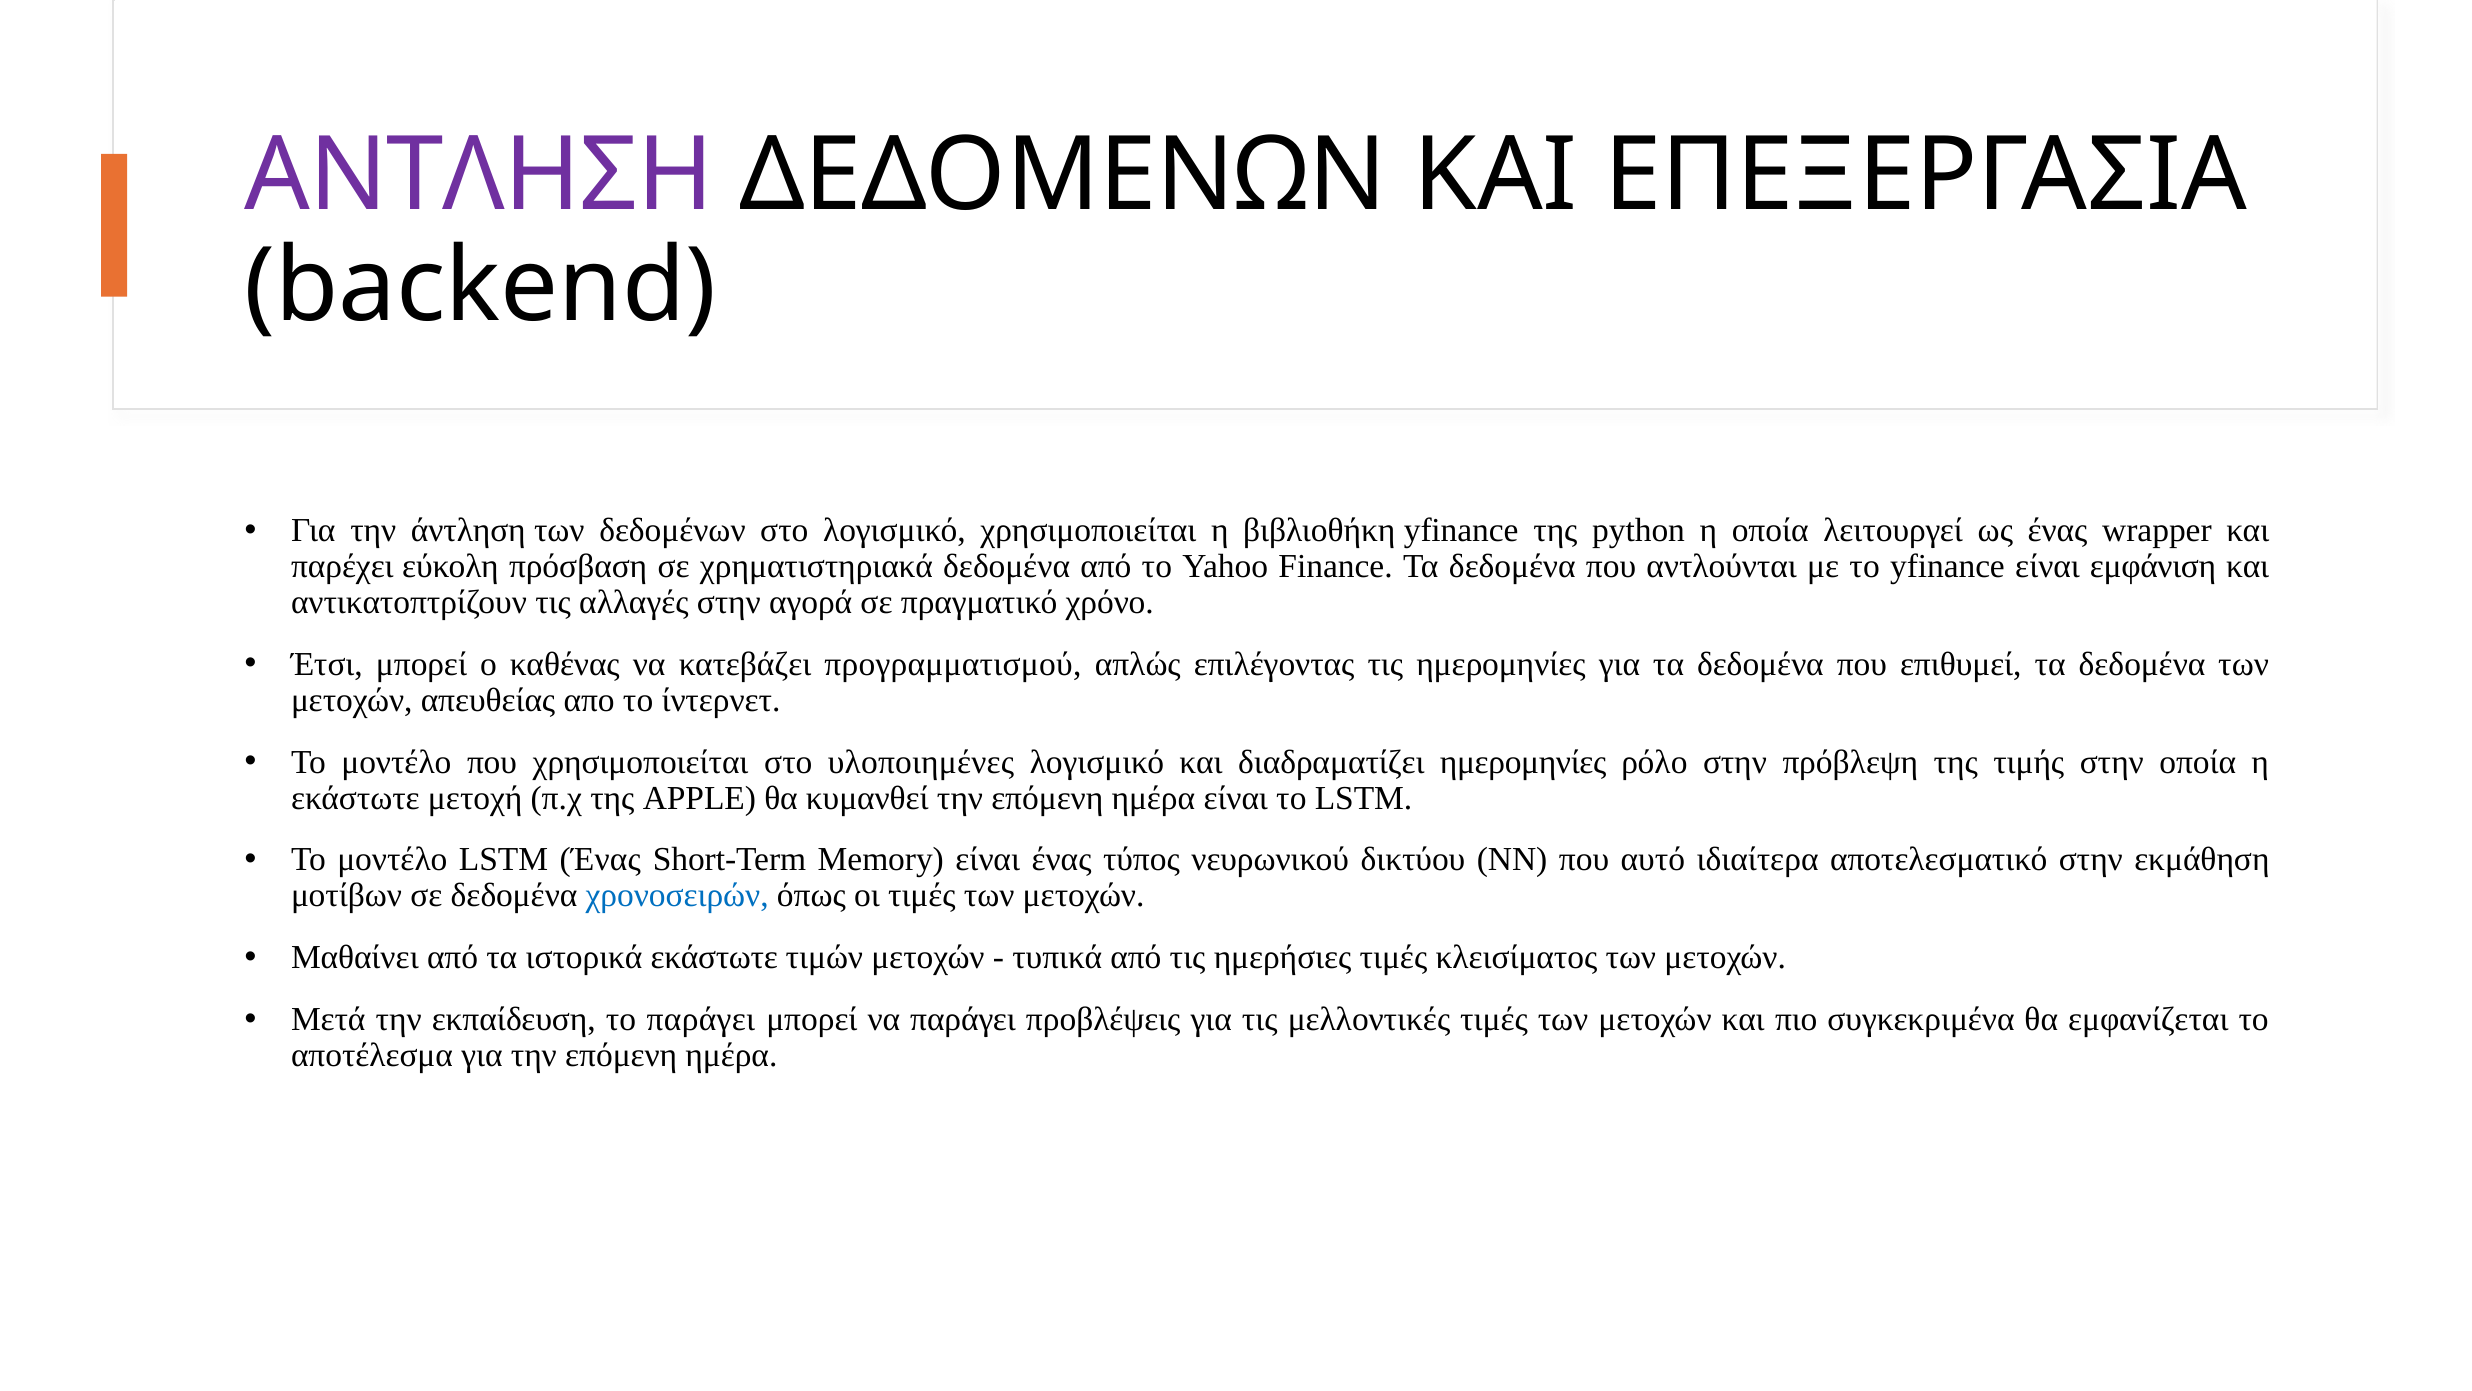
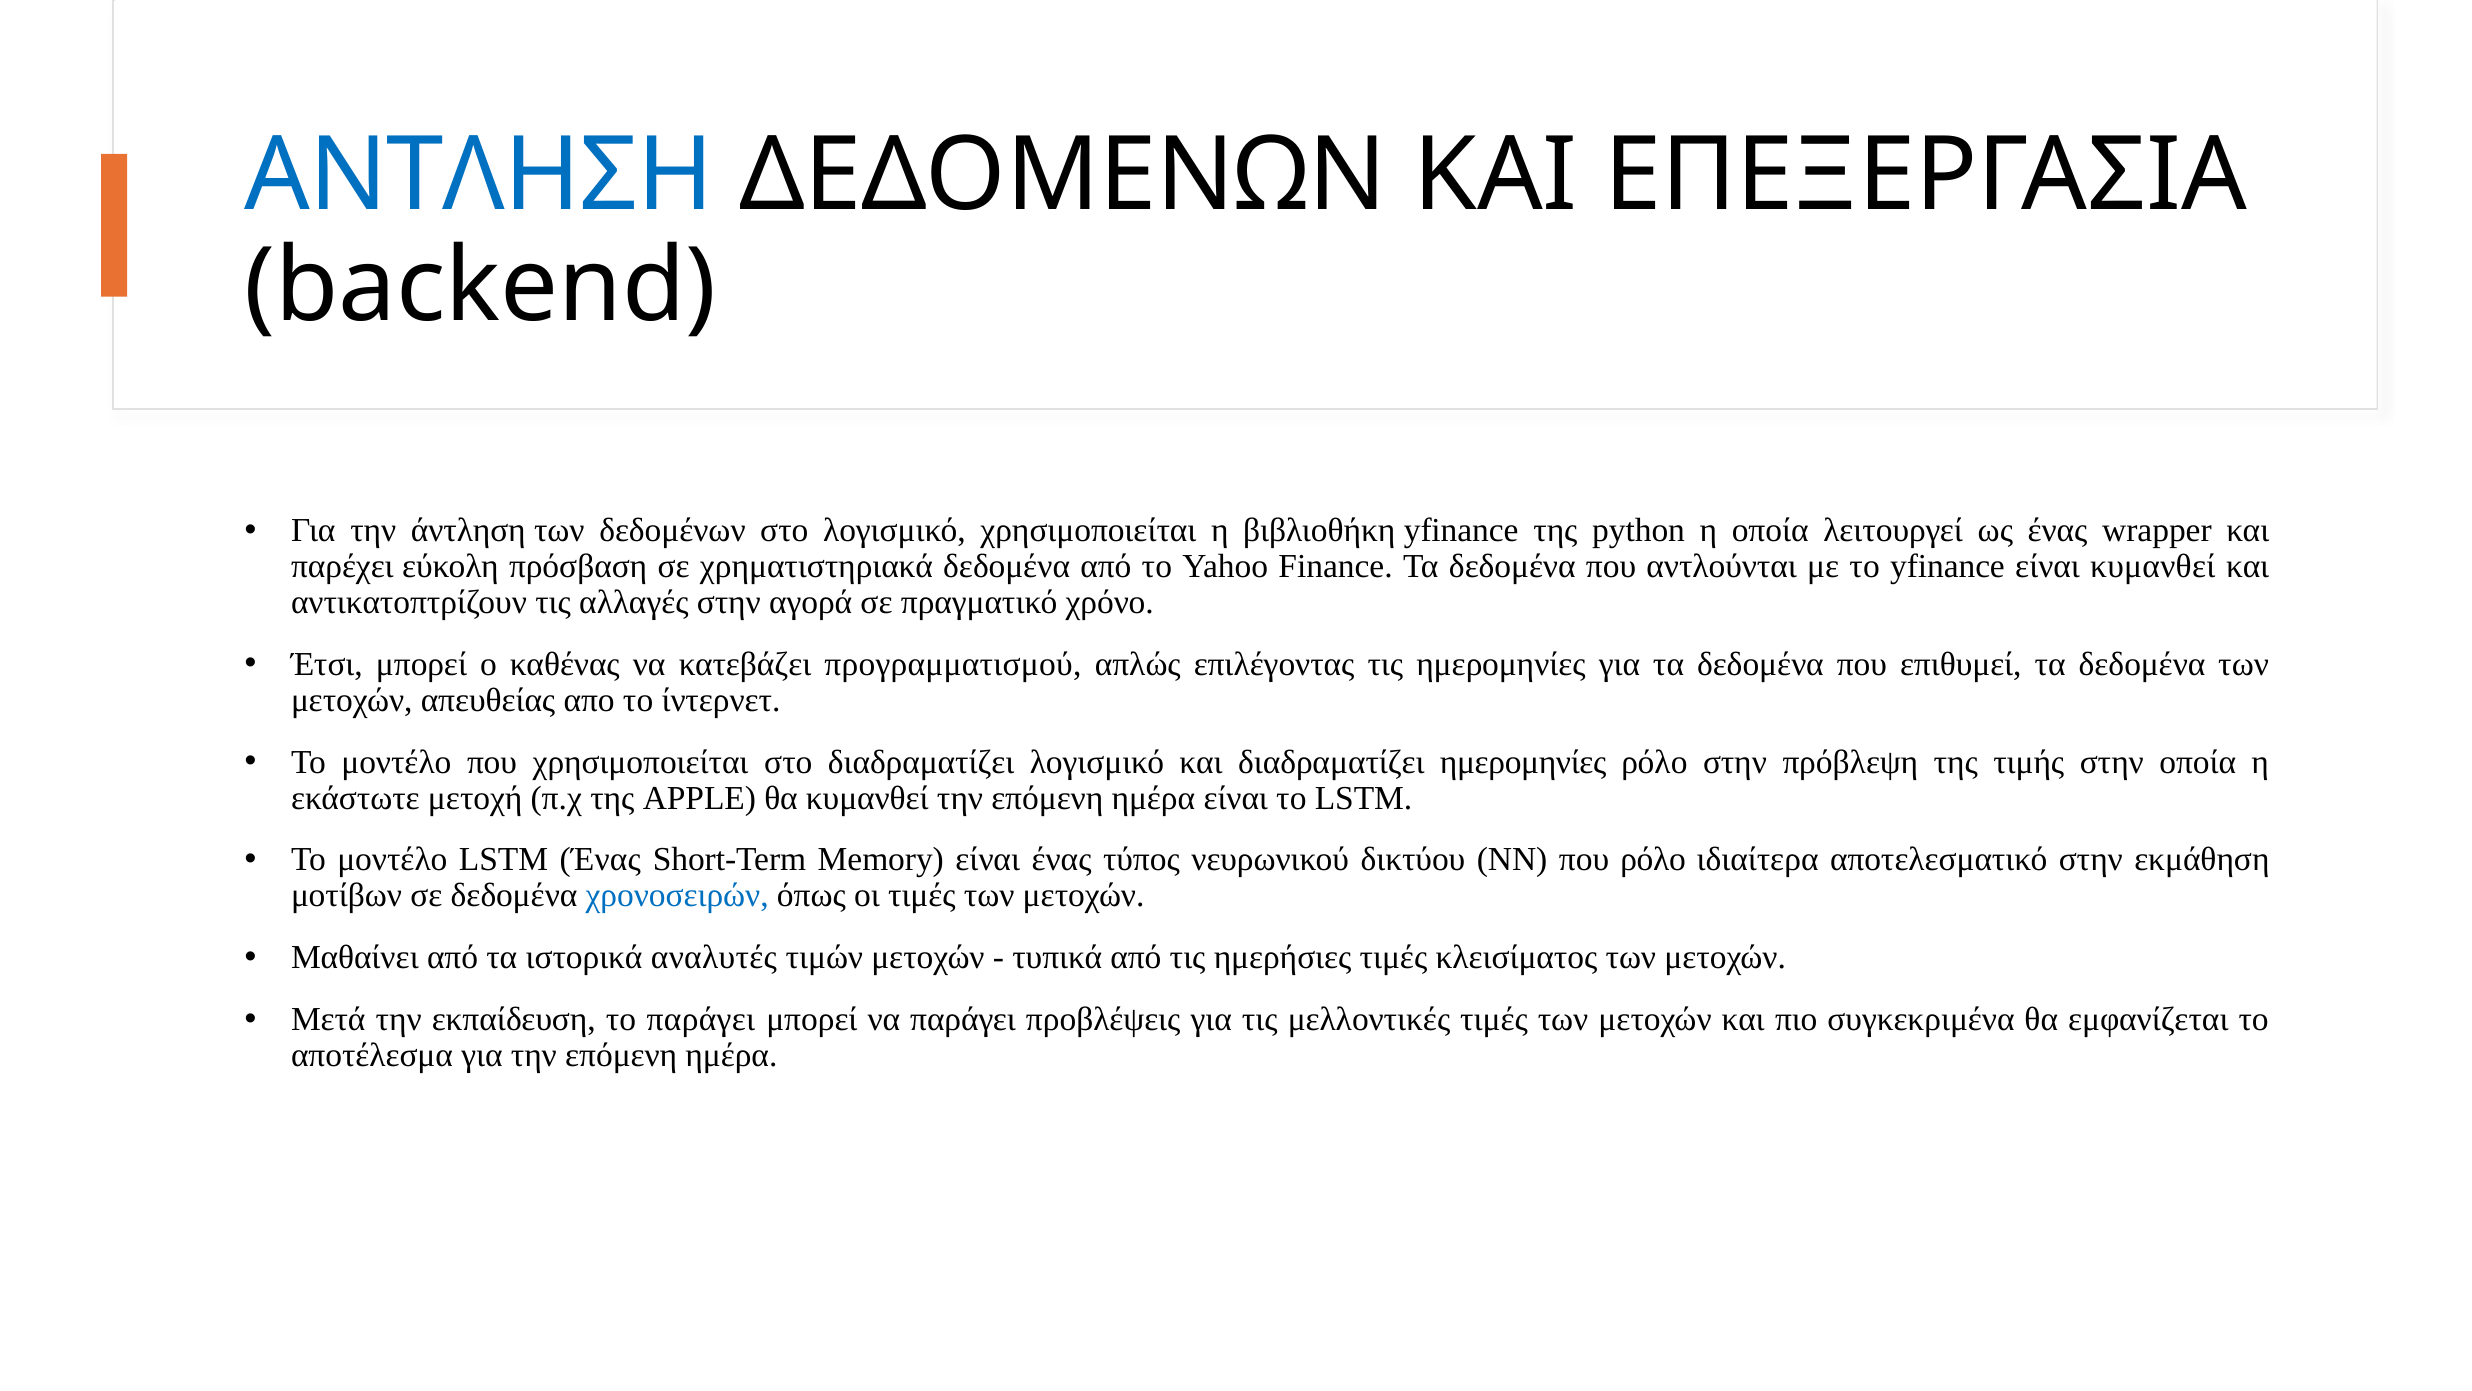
ΑΝΤΛΗΣΗ colour: purple -> blue (479, 175)
είναι εμφάνιση: εμφάνιση -> κυμανθεί (2153, 566)
στο υλοποιημένες: υλοποιημένες -> διαδραματίζει (921, 762)
που αυτό: αυτό -> ρόλο (1653, 859)
ιστορικά εκάστωτε: εκάστωτε -> αναλυτές (714, 957)
